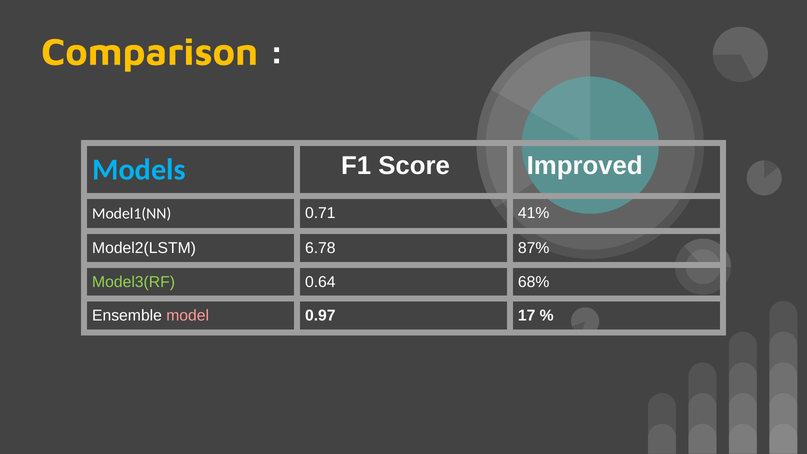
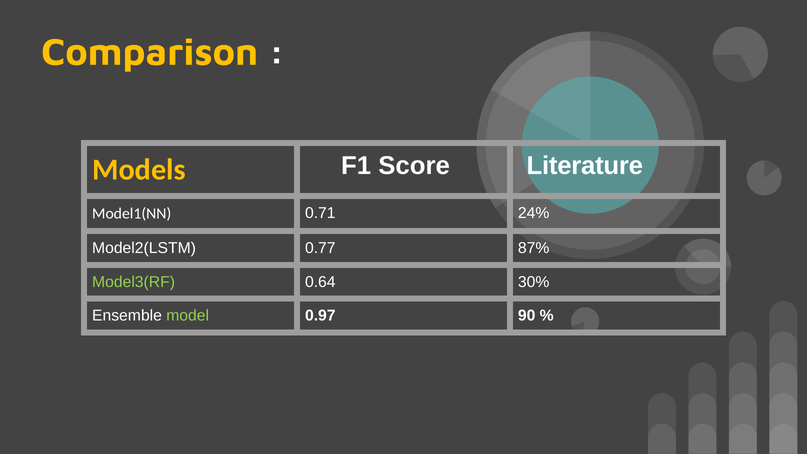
Models colour: light blue -> yellow (139, 170)
Improved: Improved -> Literature (585, 166)
41%: 41% -> 24% (534, 213)
6.78: 6.78 -> 0.77 (320, 248)
68%: 68% -> 30% (534, 282)
model colour: pink -> light green (188, 316)
17: 17 -> 90 (527, 316)
